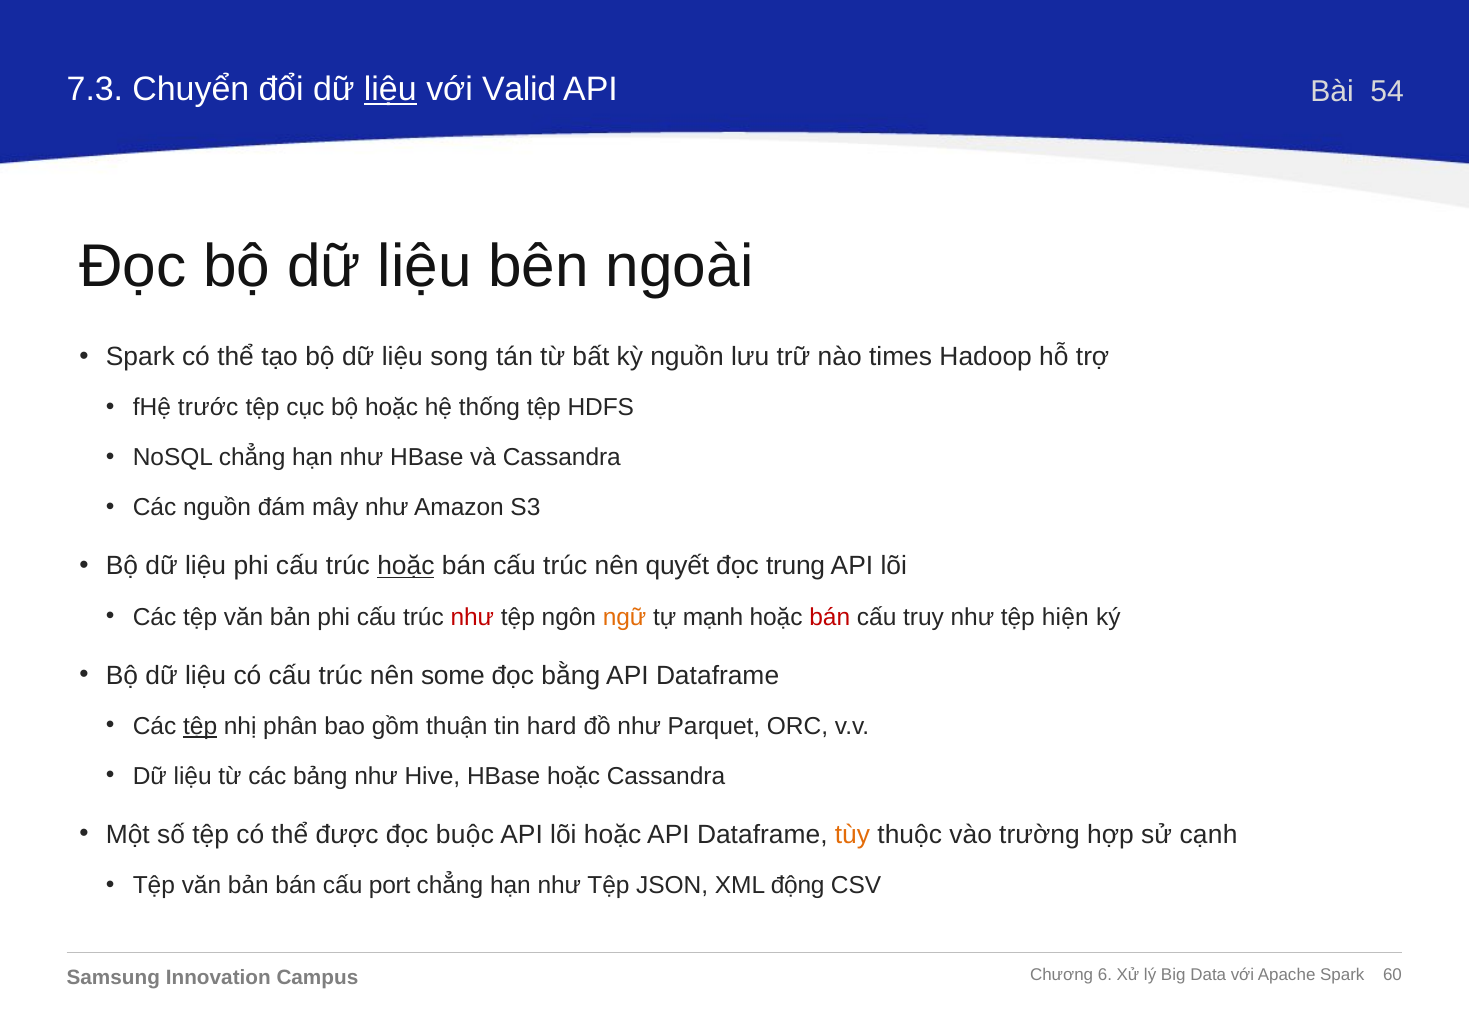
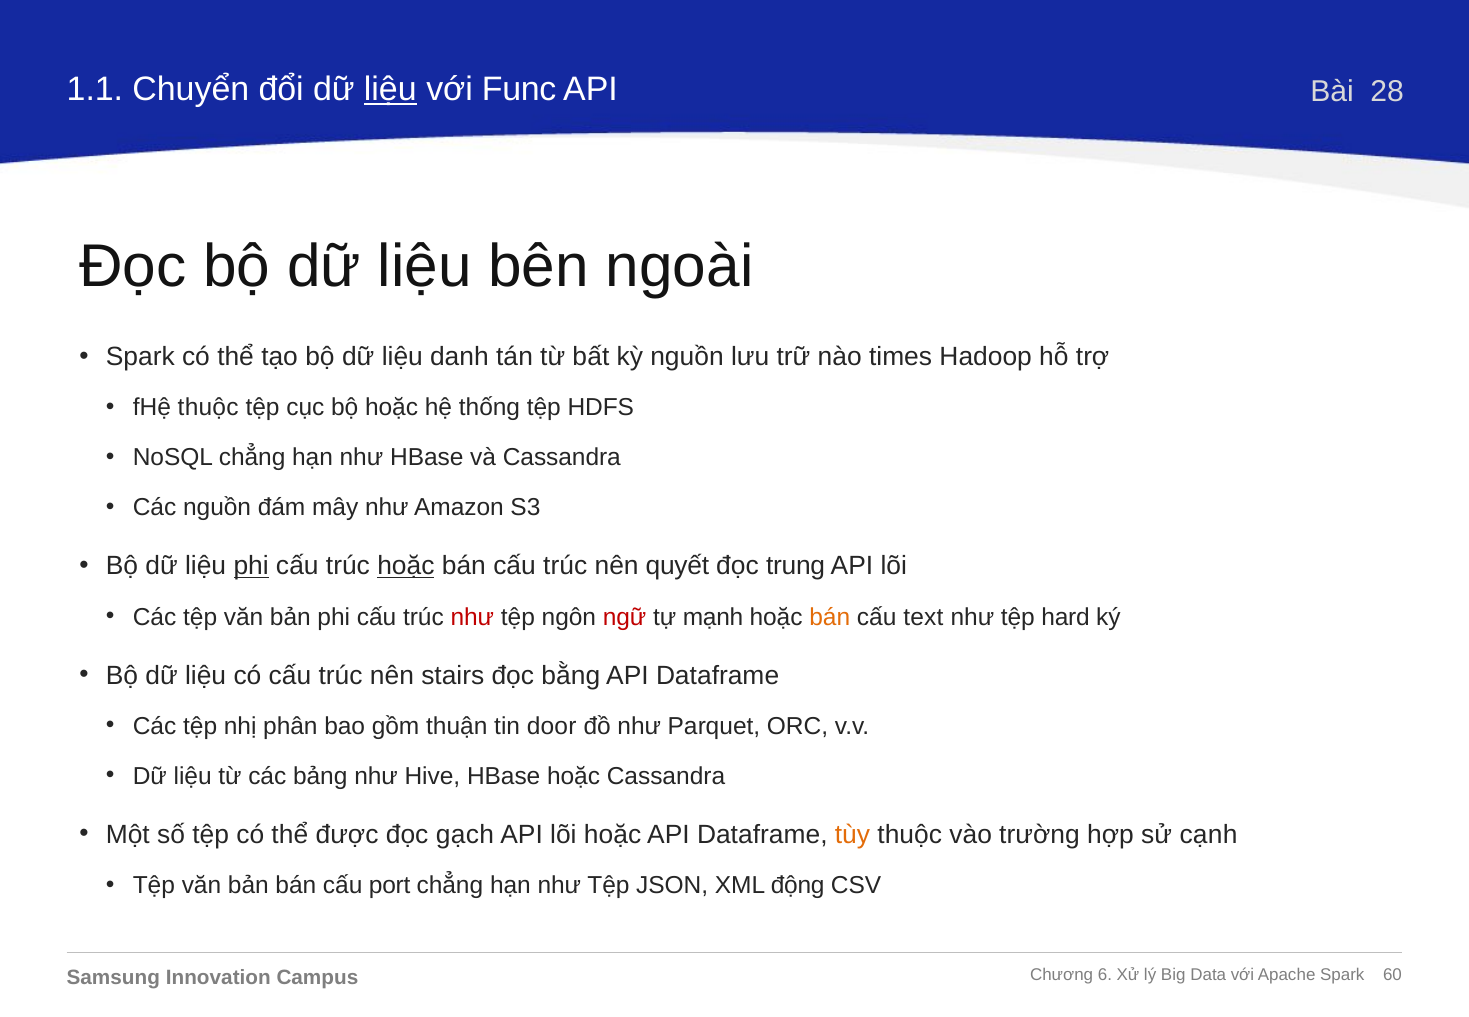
7.3: 7.3 -> 1.1 (95, 89)
Valid: Valid -> Func (519, 89)
54: 54 -> 28 (1387, 92)
song: song -> danh (459, 357)
fHệ trước: trước -> thuộc (208, 408)
phi underline: none -> present (251, 566)
ngữ colour: orange -> red (625, 617)
bán colour: red -> orange (830, 617)
truy: truy -> text (923, 617)
hiện: hiện -> hard (1066, 617)
some: some -> stairs (453, 675)
tệp underline: present -> none (200, 726)
hard: hard -> door (552, 726)
buộc: buộc -> gạch (465, 835)
